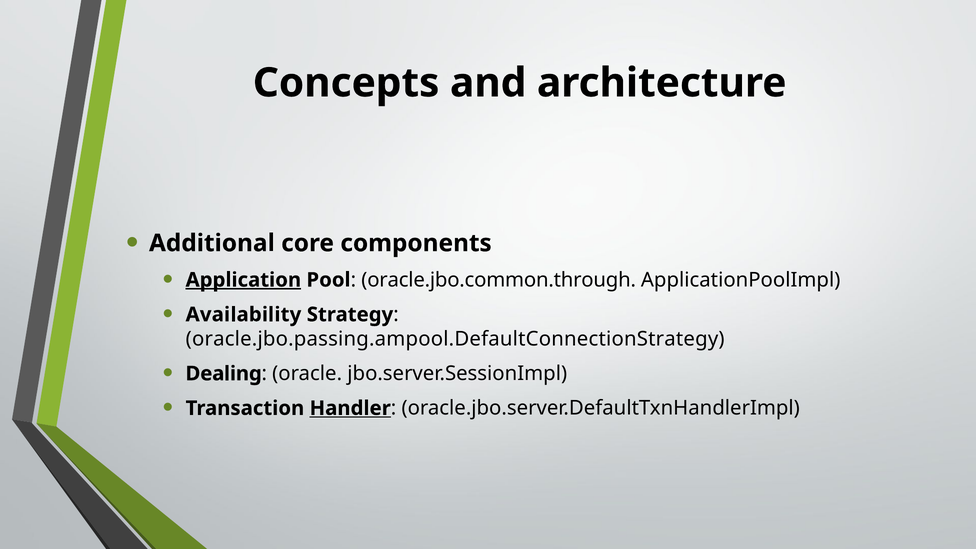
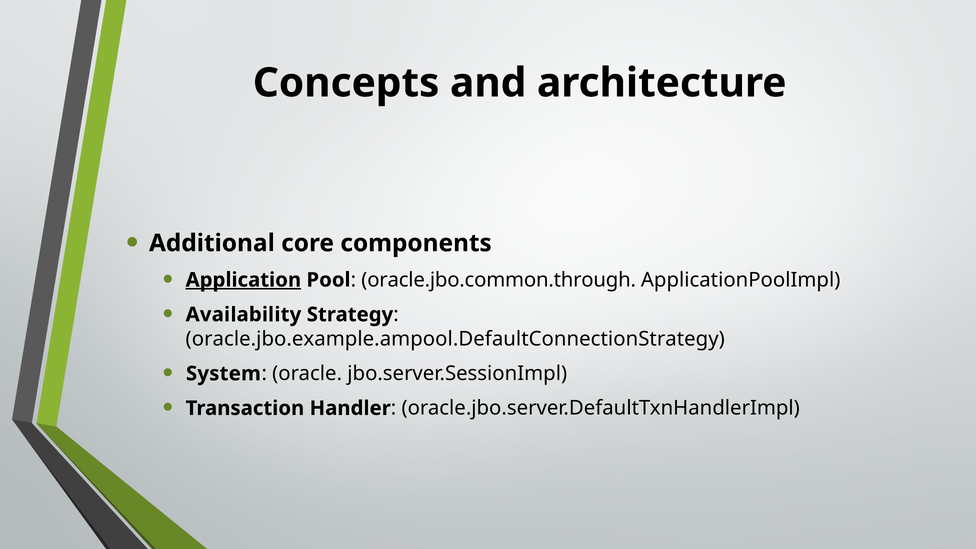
oracle.jbo.passing.ampool.DefaultConnectionStrategy: oracle.jbo.passing.ampool.DefaultConnectionStrategy -> oracle.jbo.example.ampool.DefaultConnectionStrategy (455, 339)
Dealing: Dealing -> System (223, 374)
Handler underline: present -> none (350, 408)
